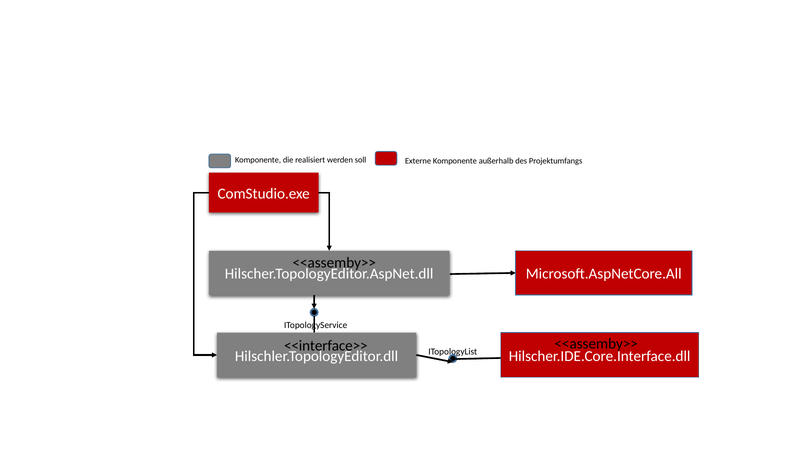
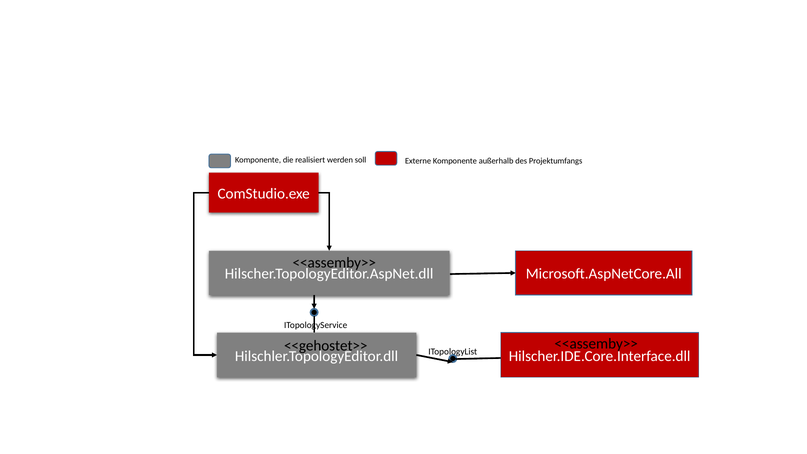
<<interface>>: <<interface>> -> <<gehostet>> (326, 346)
